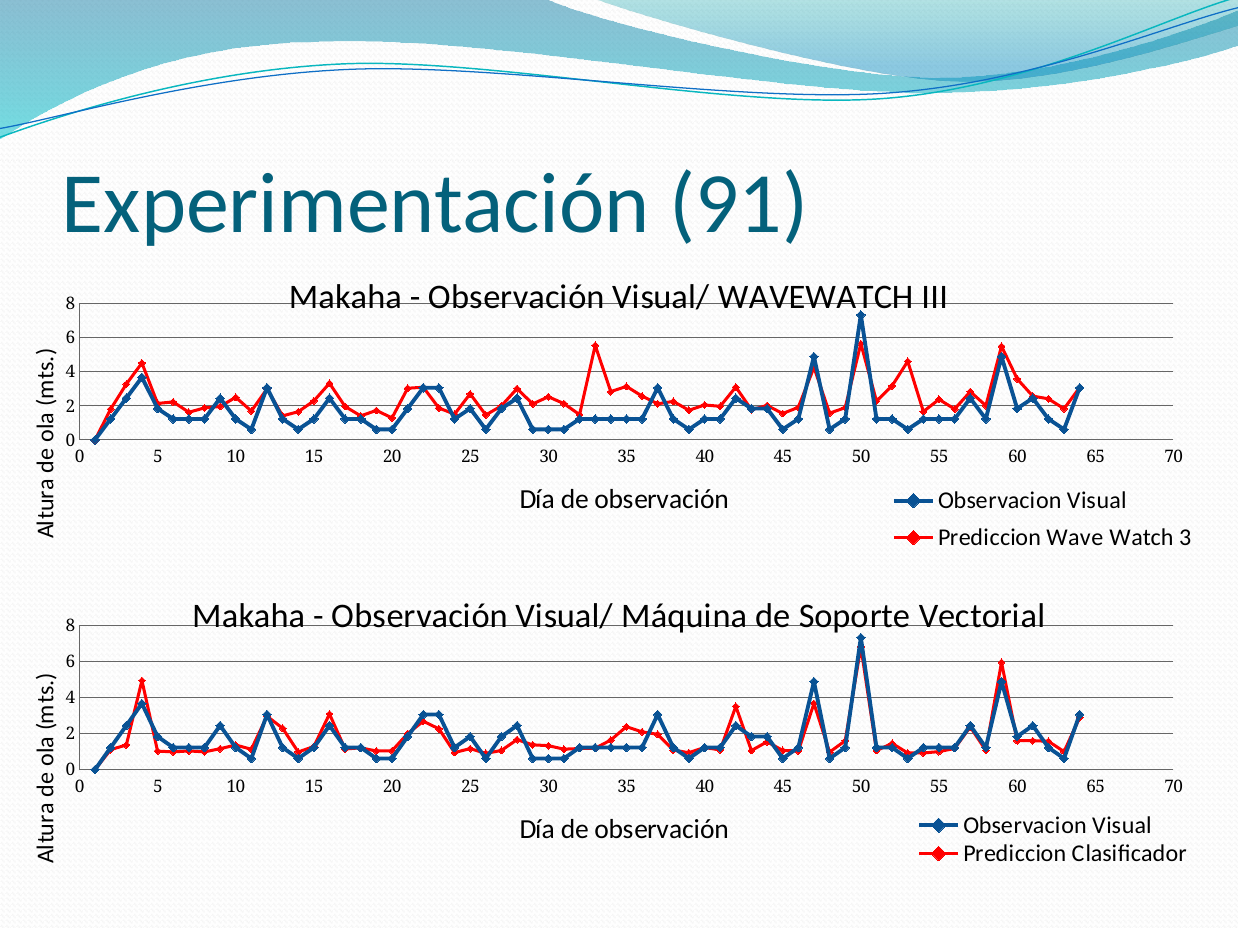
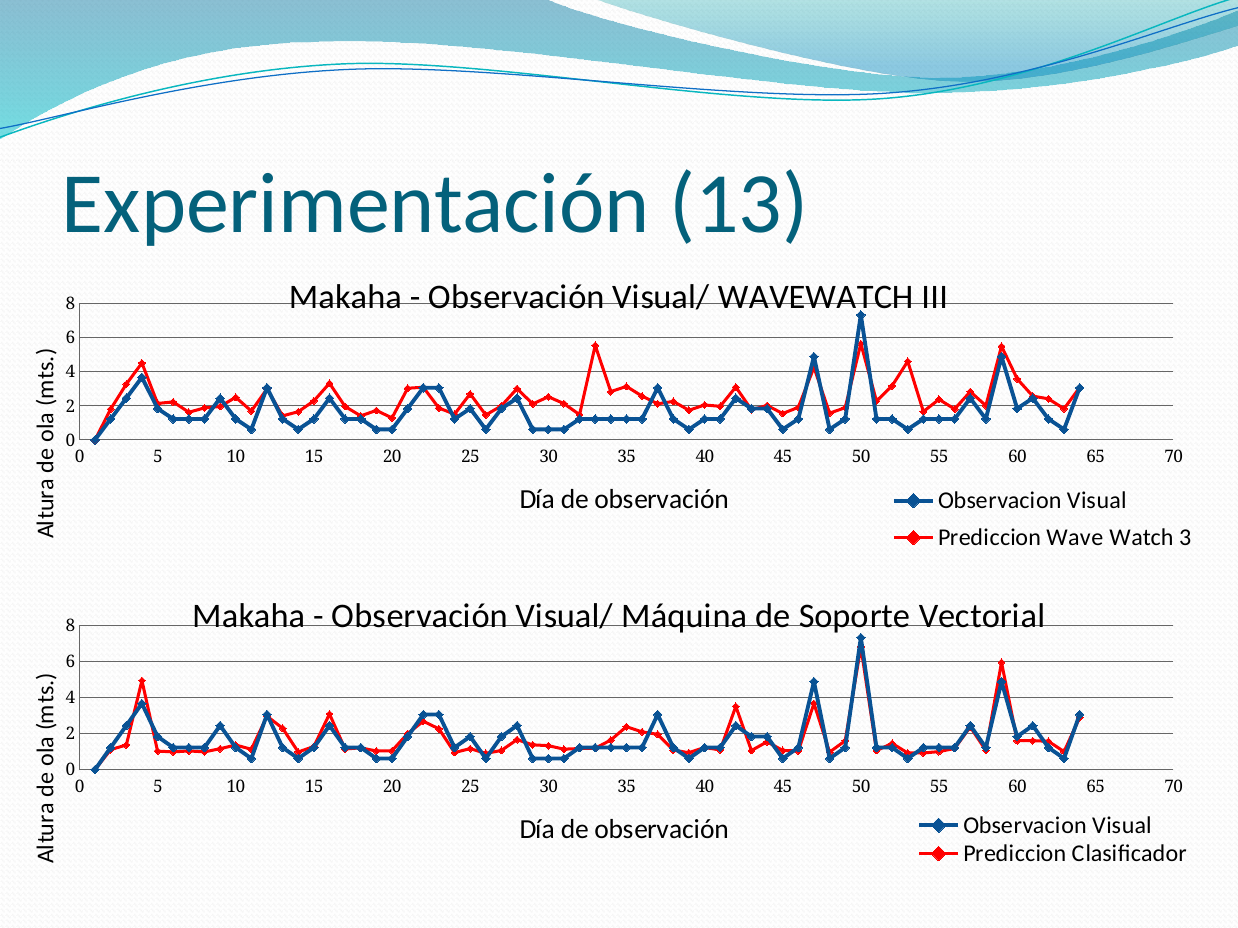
91: 91 -> 13 (739, 204)
